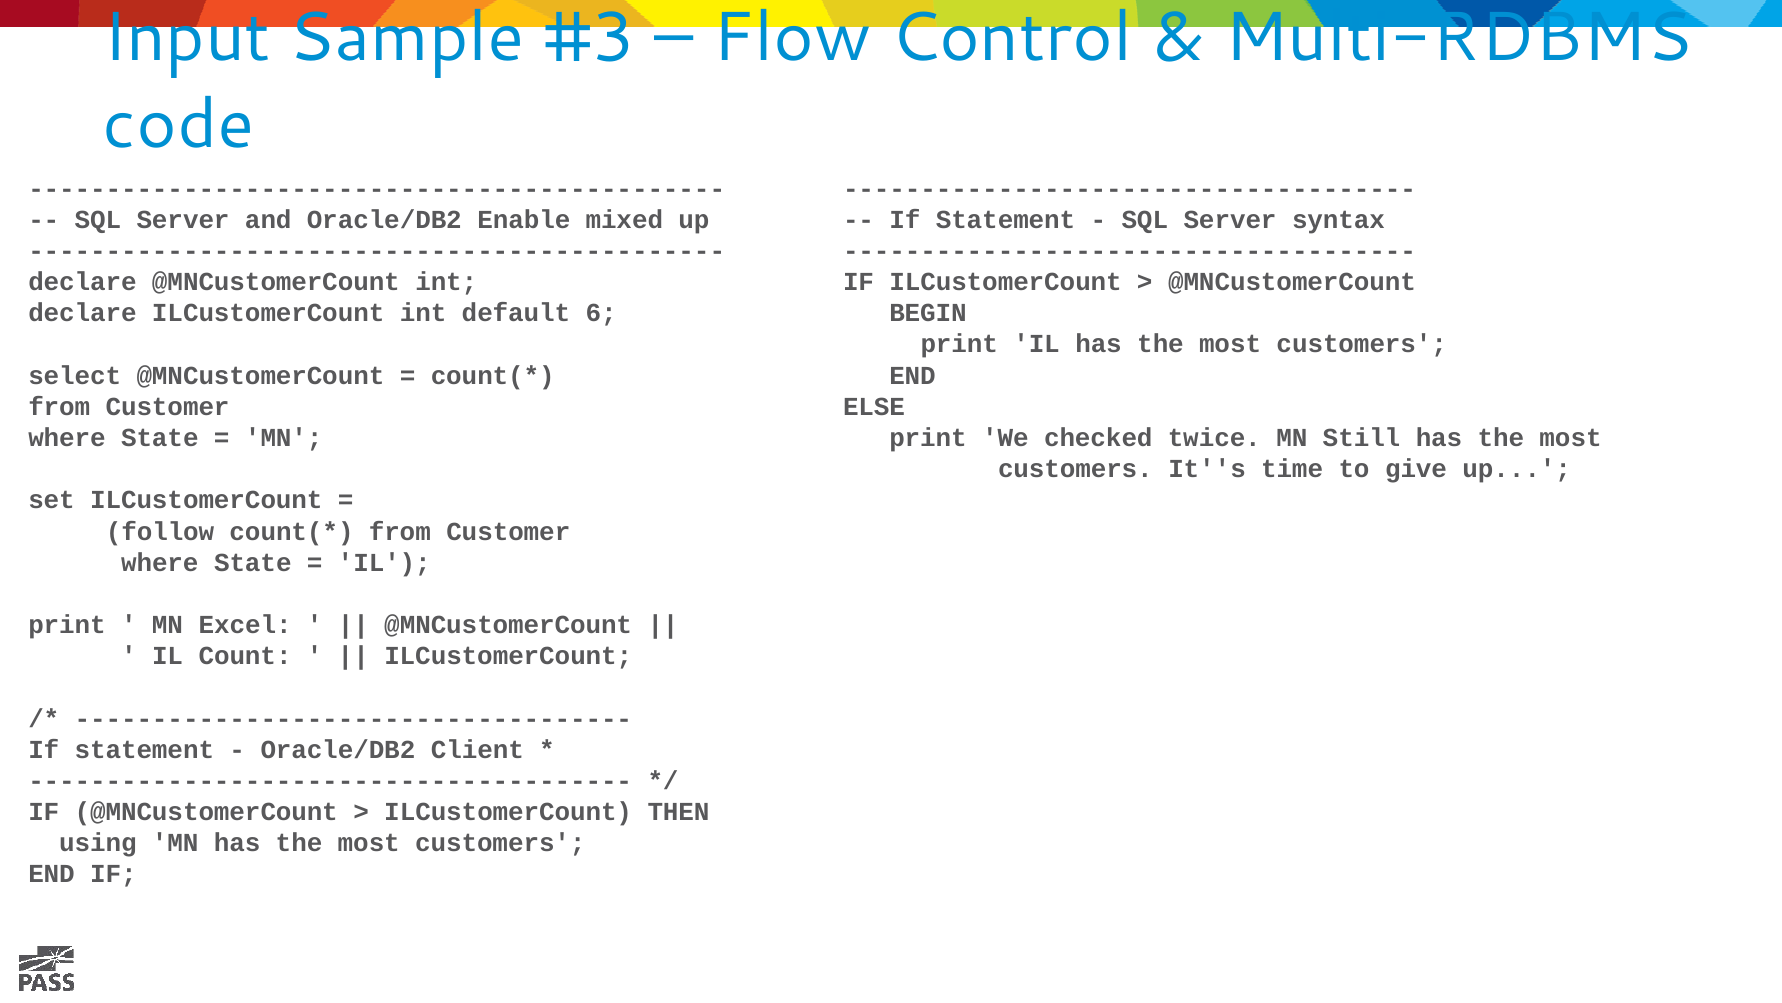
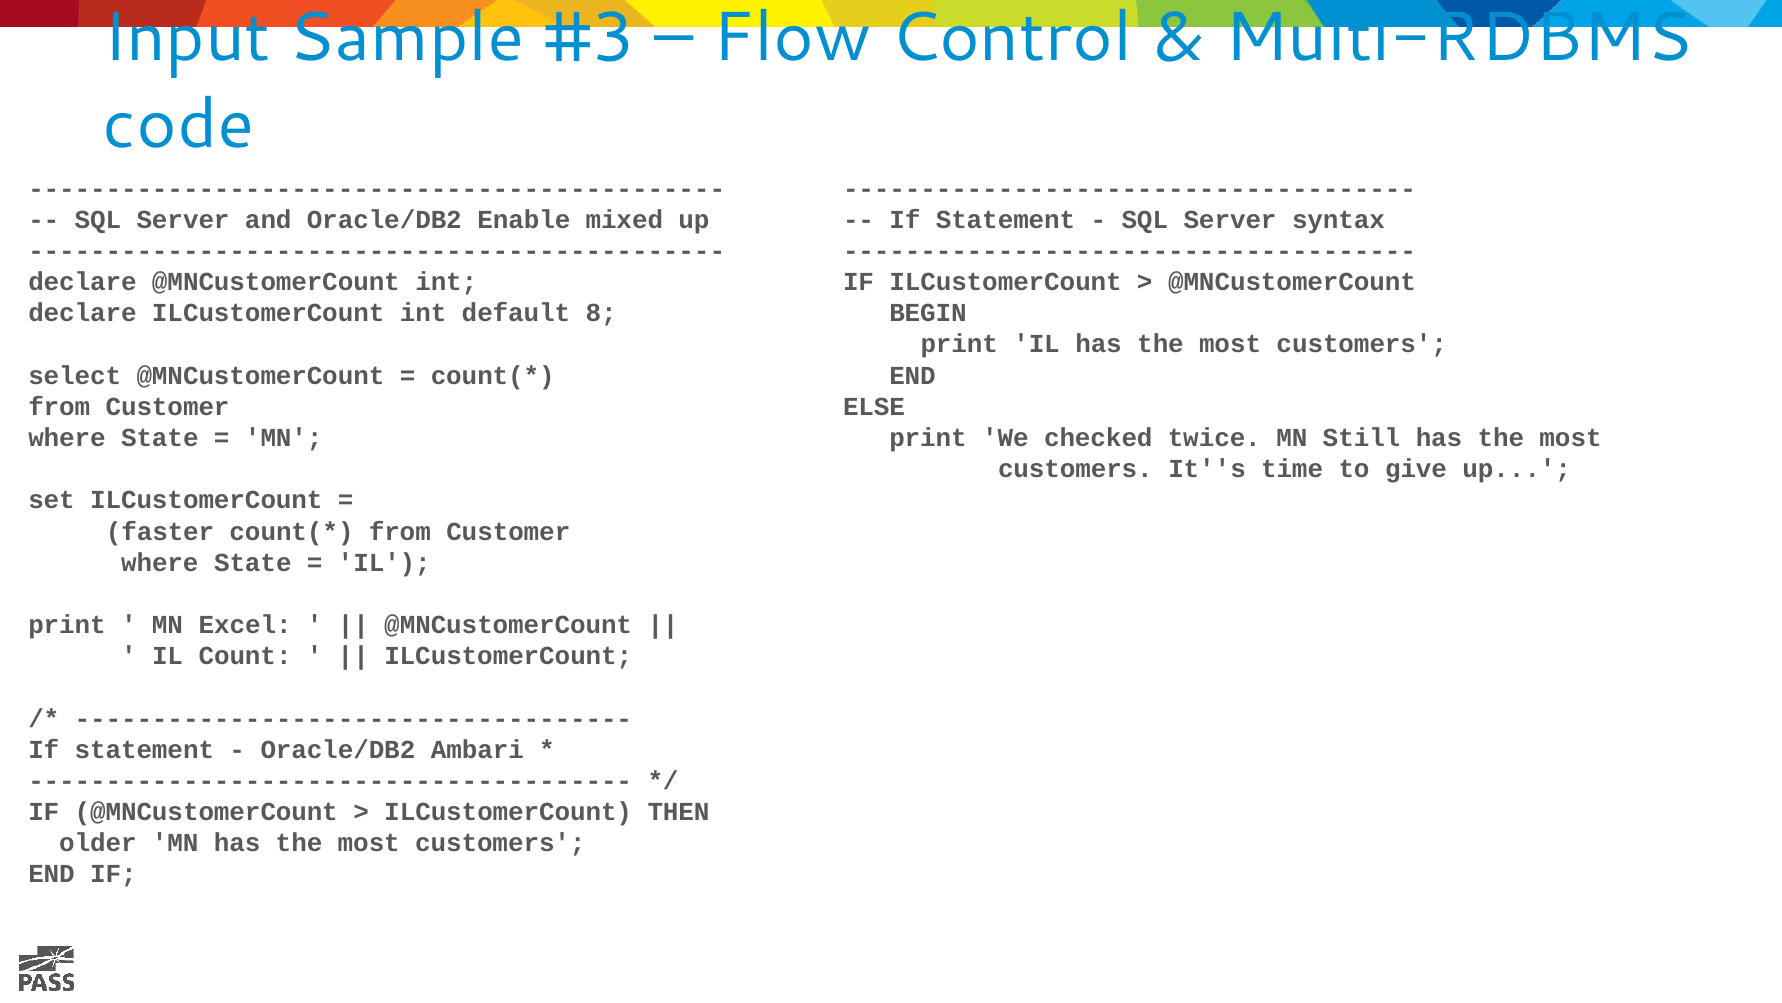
6: 6 -> 8 (601, 313)
follow: follow -> faster (160, 531)
Client: Client -> Ambari (477, 749)
using: using -> older (98, 843)
